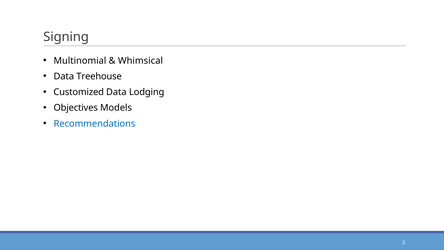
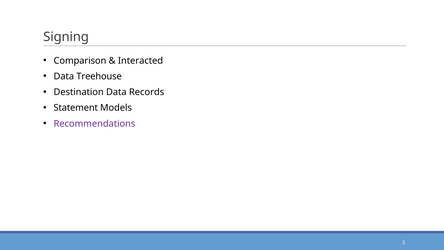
Multinomial: Multinomial -> Comparison (80, 61)
Whimsical: Whimsical -> Interacted (141, 61)
Customized: Customized -> Destination (79, 92)
Lodging: Lodging -> Records (147, 92)
Objectives: Objectives -> Statement (76, 108)
Recommendations colour: blue -> purple (94, 124)
